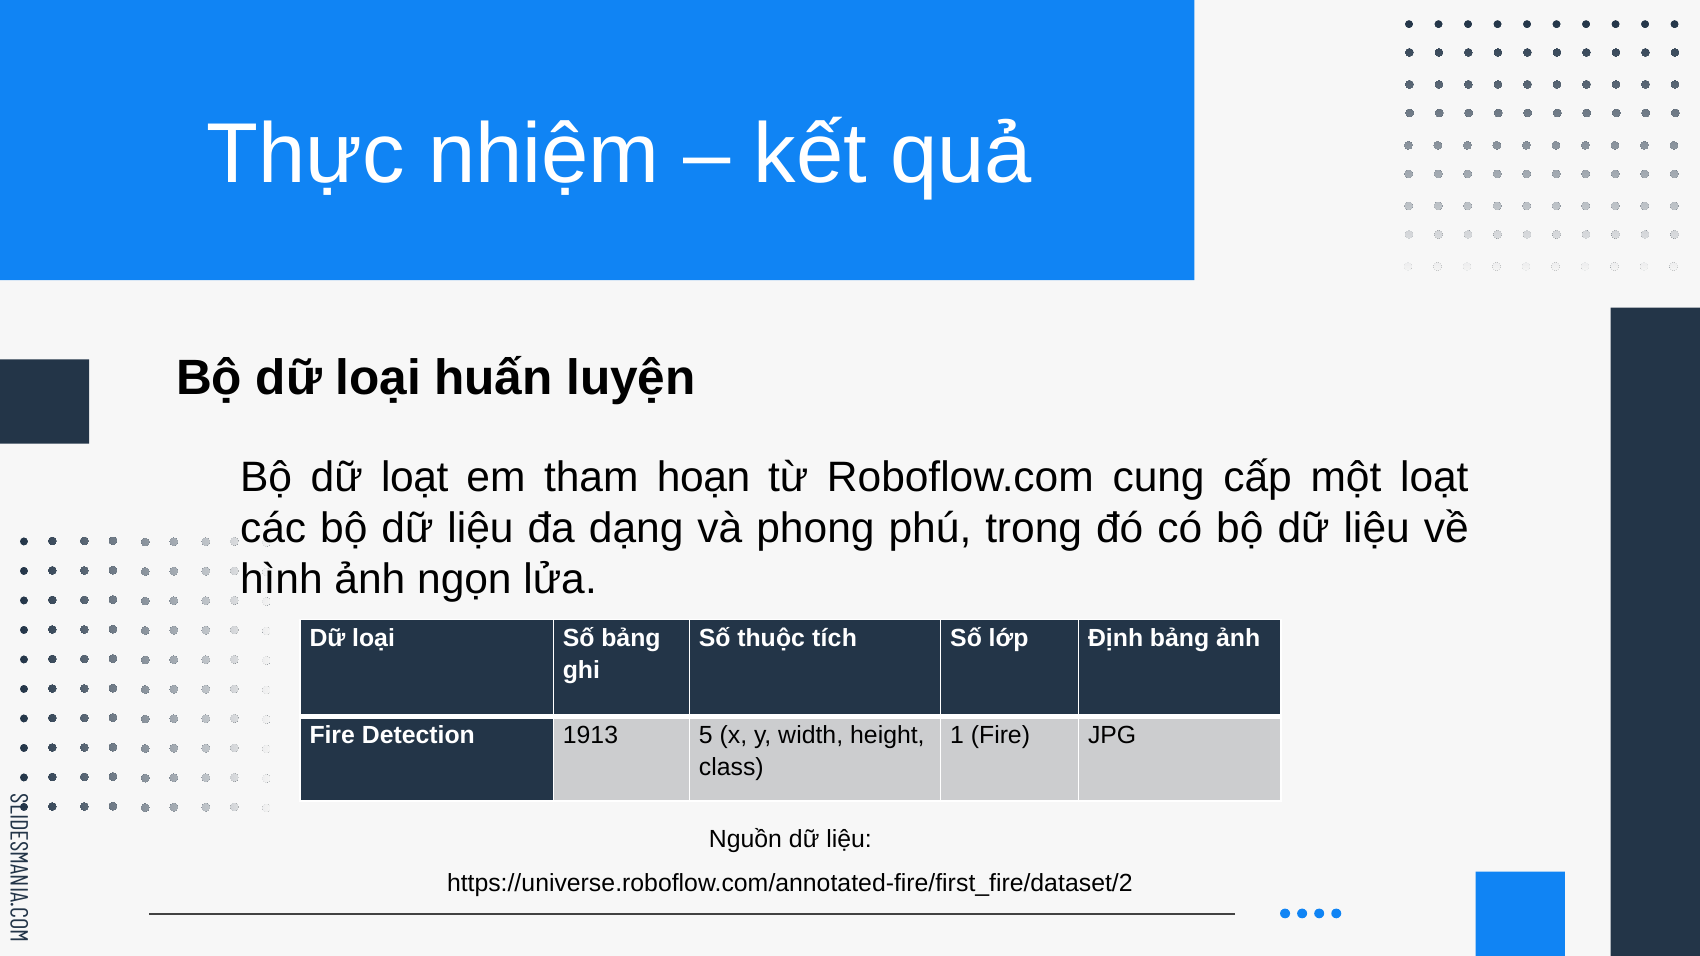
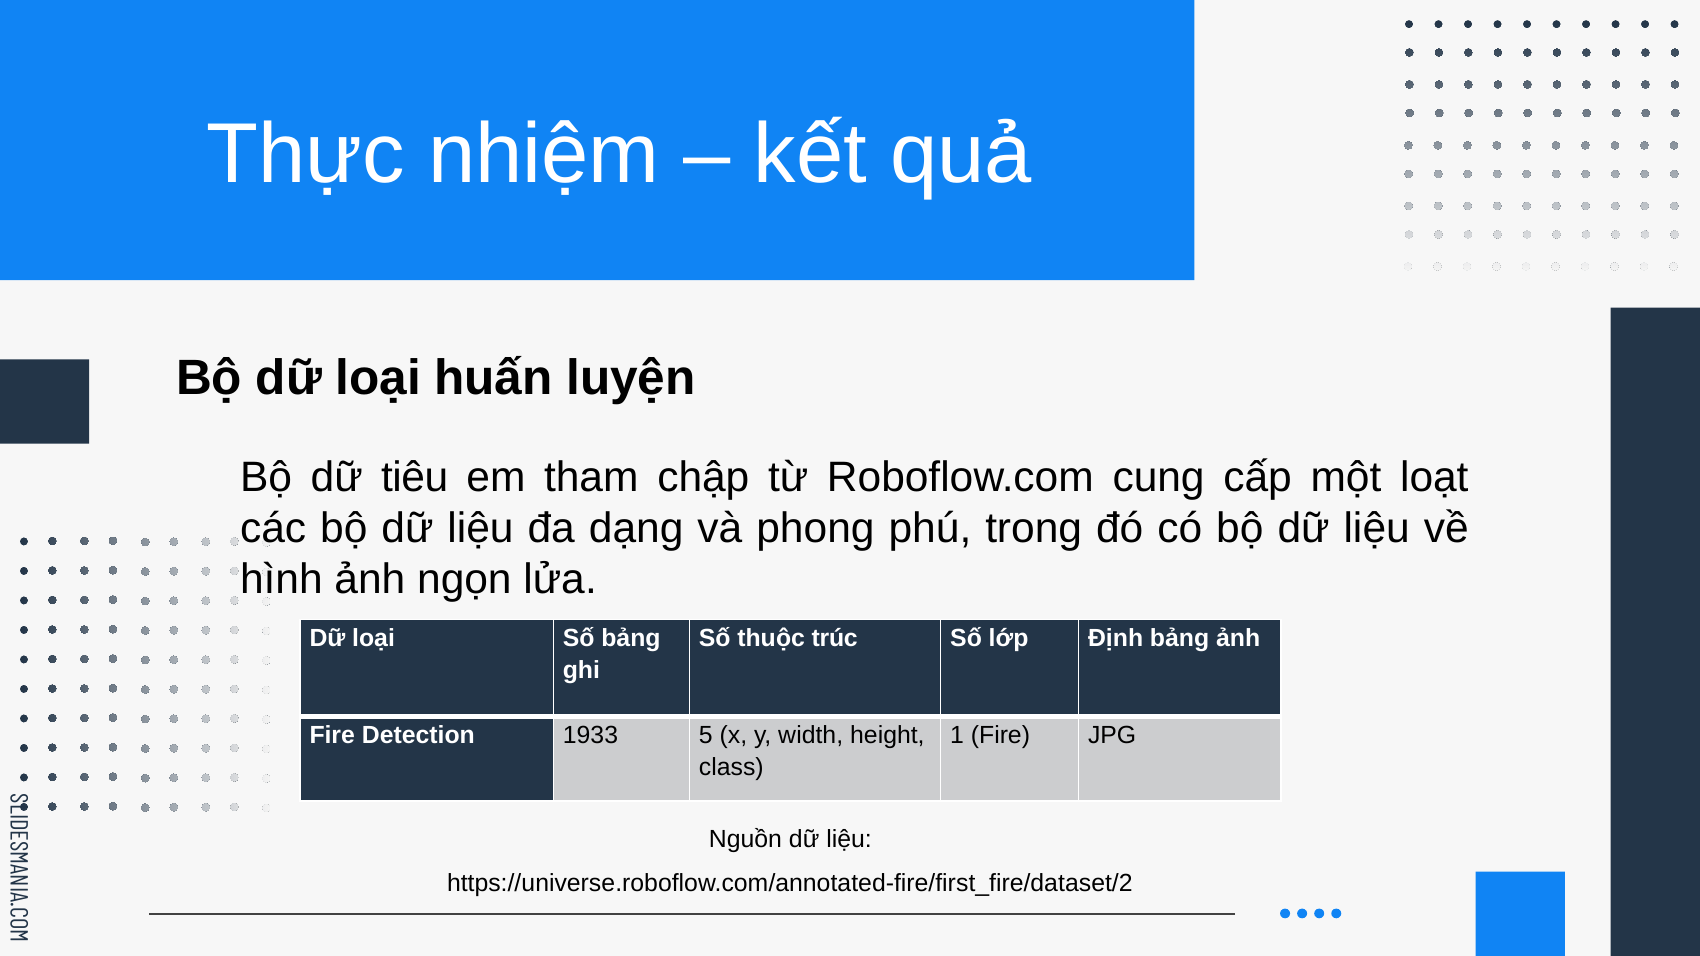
dữ loạt: loạt -> tiêu (415, 477)
hoạn: hoạn -> chập (703, 477)
tích: tích -> trúc (835, 638)
1913: 1913 -> 1933 (590, 735)
